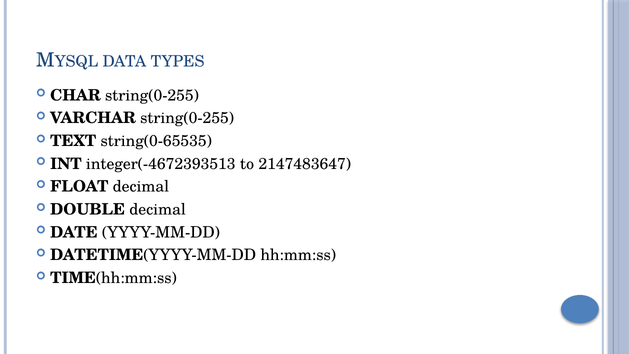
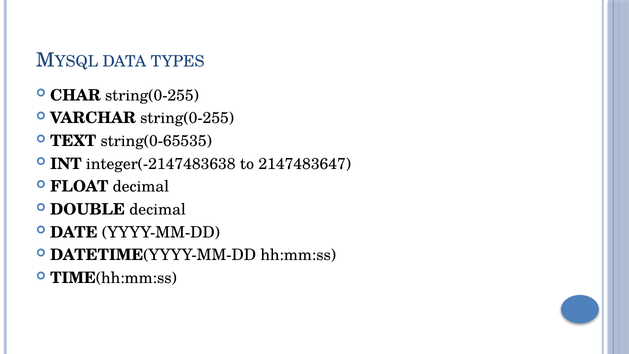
integer(-4672393513: integer(-4672393513 -> integer(-2147483638 (161, 164)
